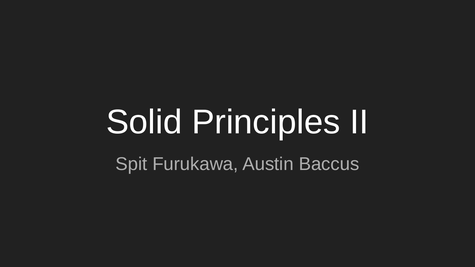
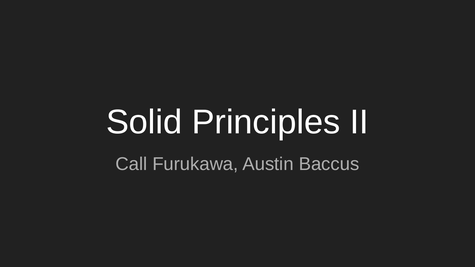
Spit: Spit -> Call (131, 164)
